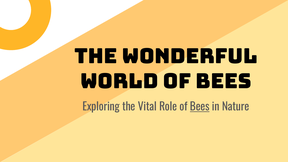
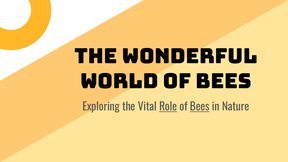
Role underline: none -> present (168, 107)
